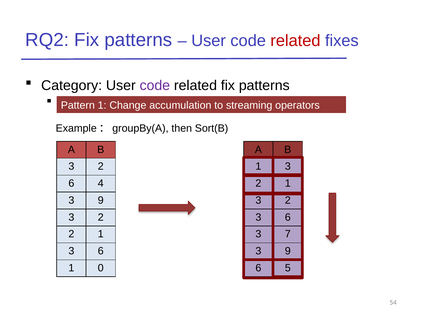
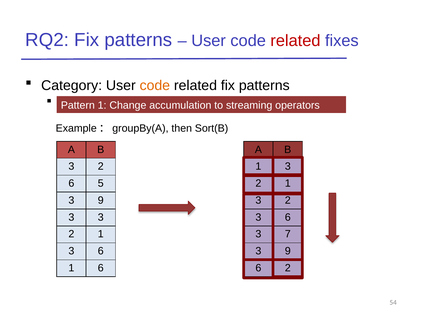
code colour: purple -> orange (155, 85)
4: 4 -> 5 (101, 183)
2: 2 -> 3 (101, 217)
1 0: 0 -> 6 (101, 268)
6 5: 5 -> 2 (288, 268)
